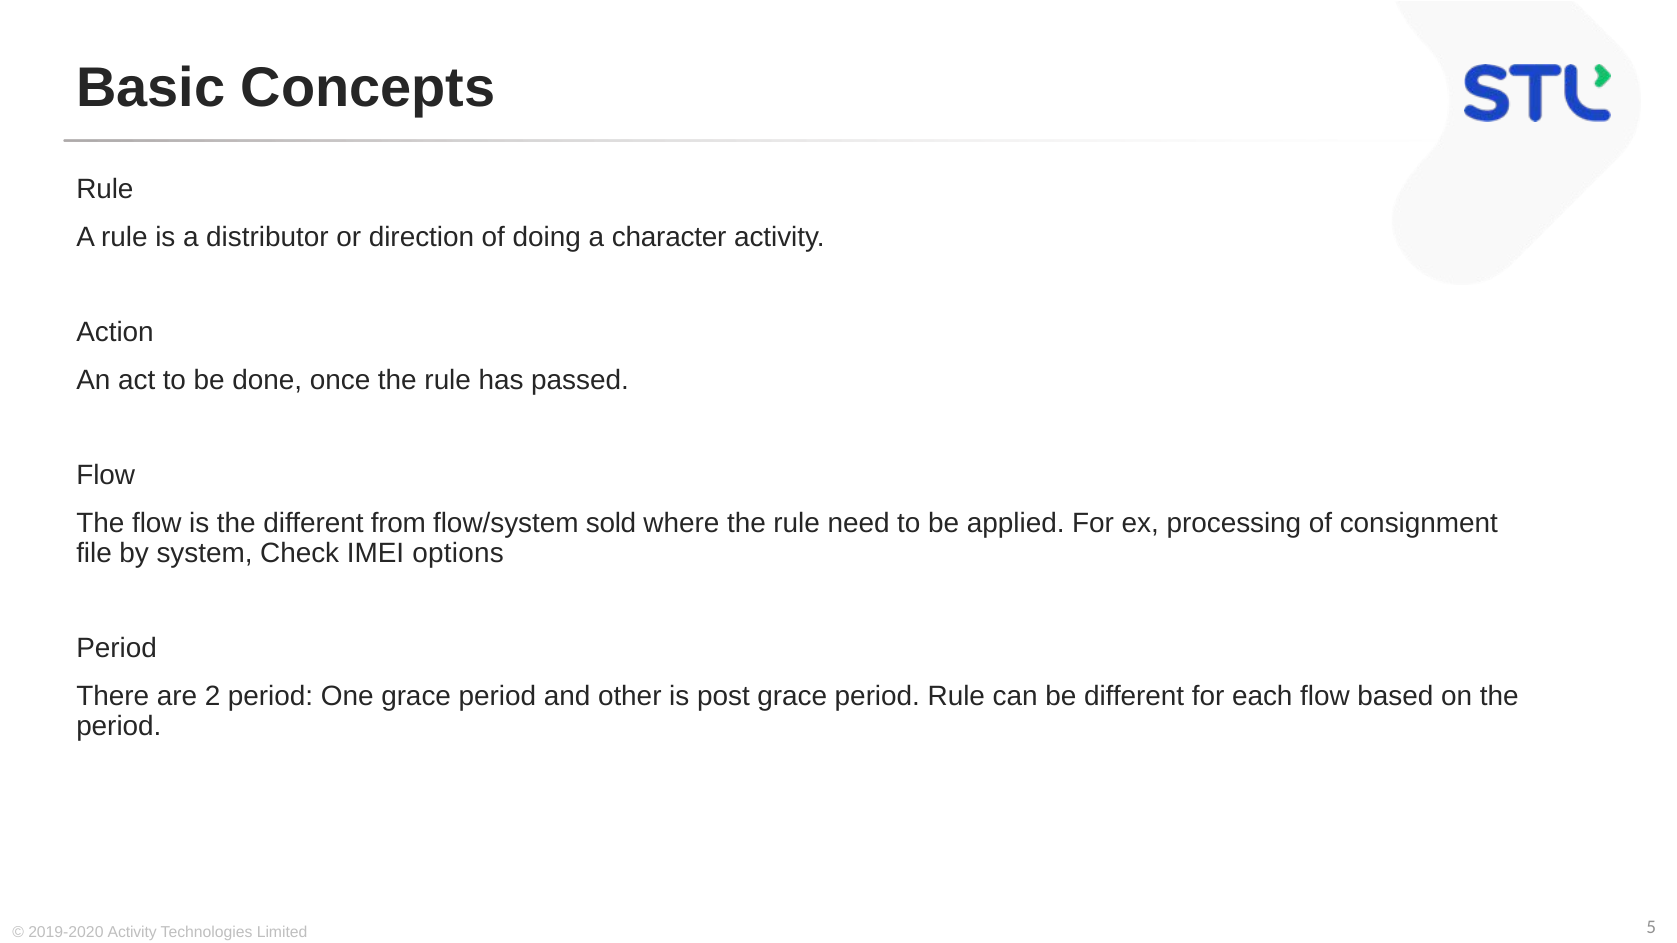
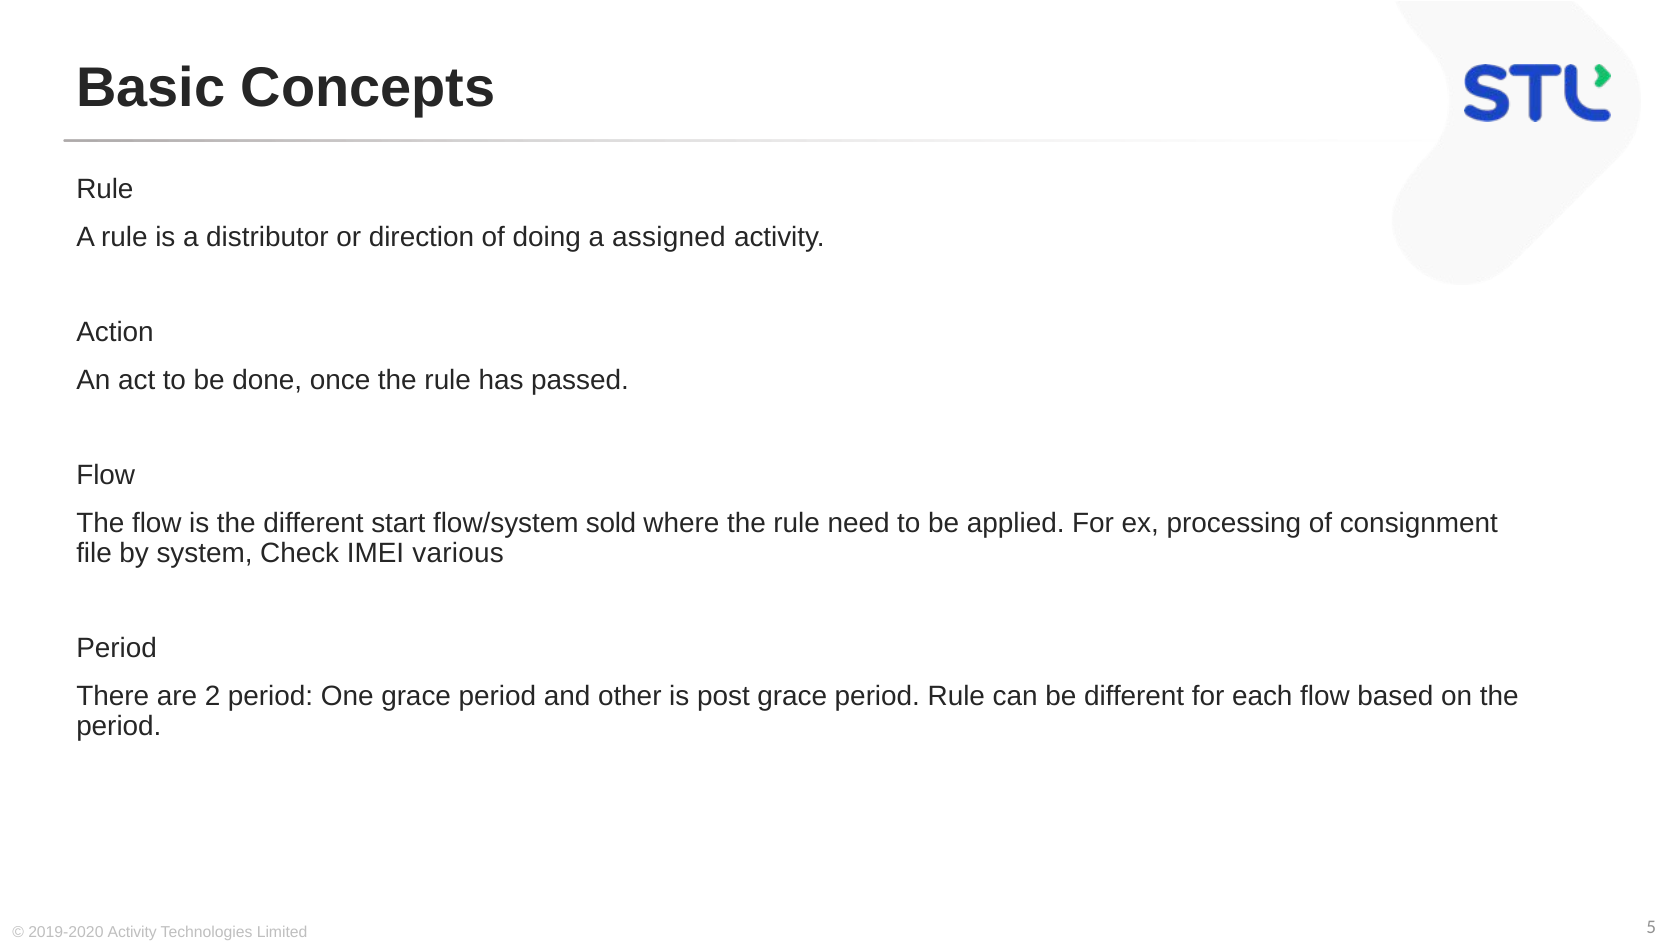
character: character -> assigned (669, 237)
from: from -> start (398, 523)
options: options -> various (458, 553)
